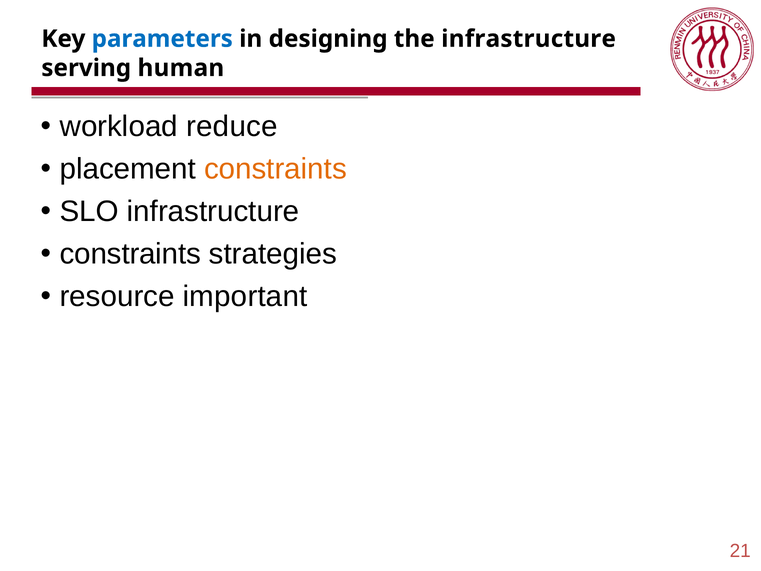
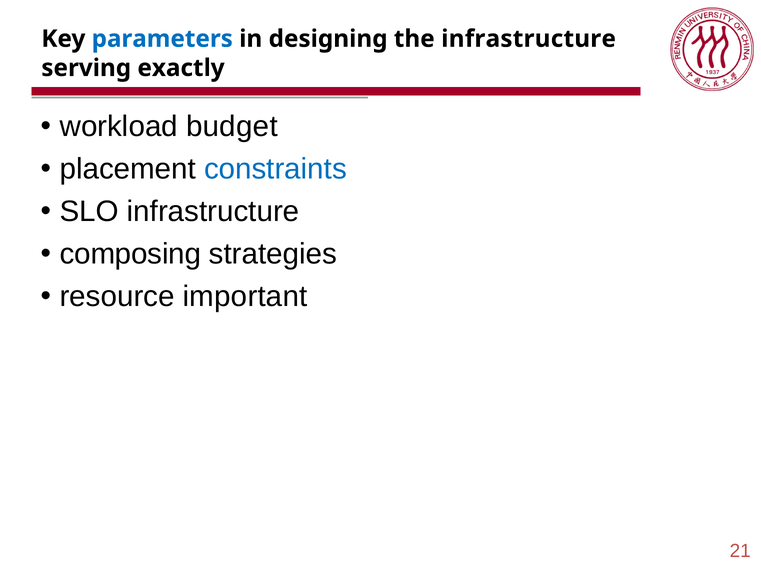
human: human -> exactly (181, 68)
reduce: reduce -> budget (232, 127)
constraints colour: orange -> blue (275, 169)
constraints: constraints -> composing (130, 254)
